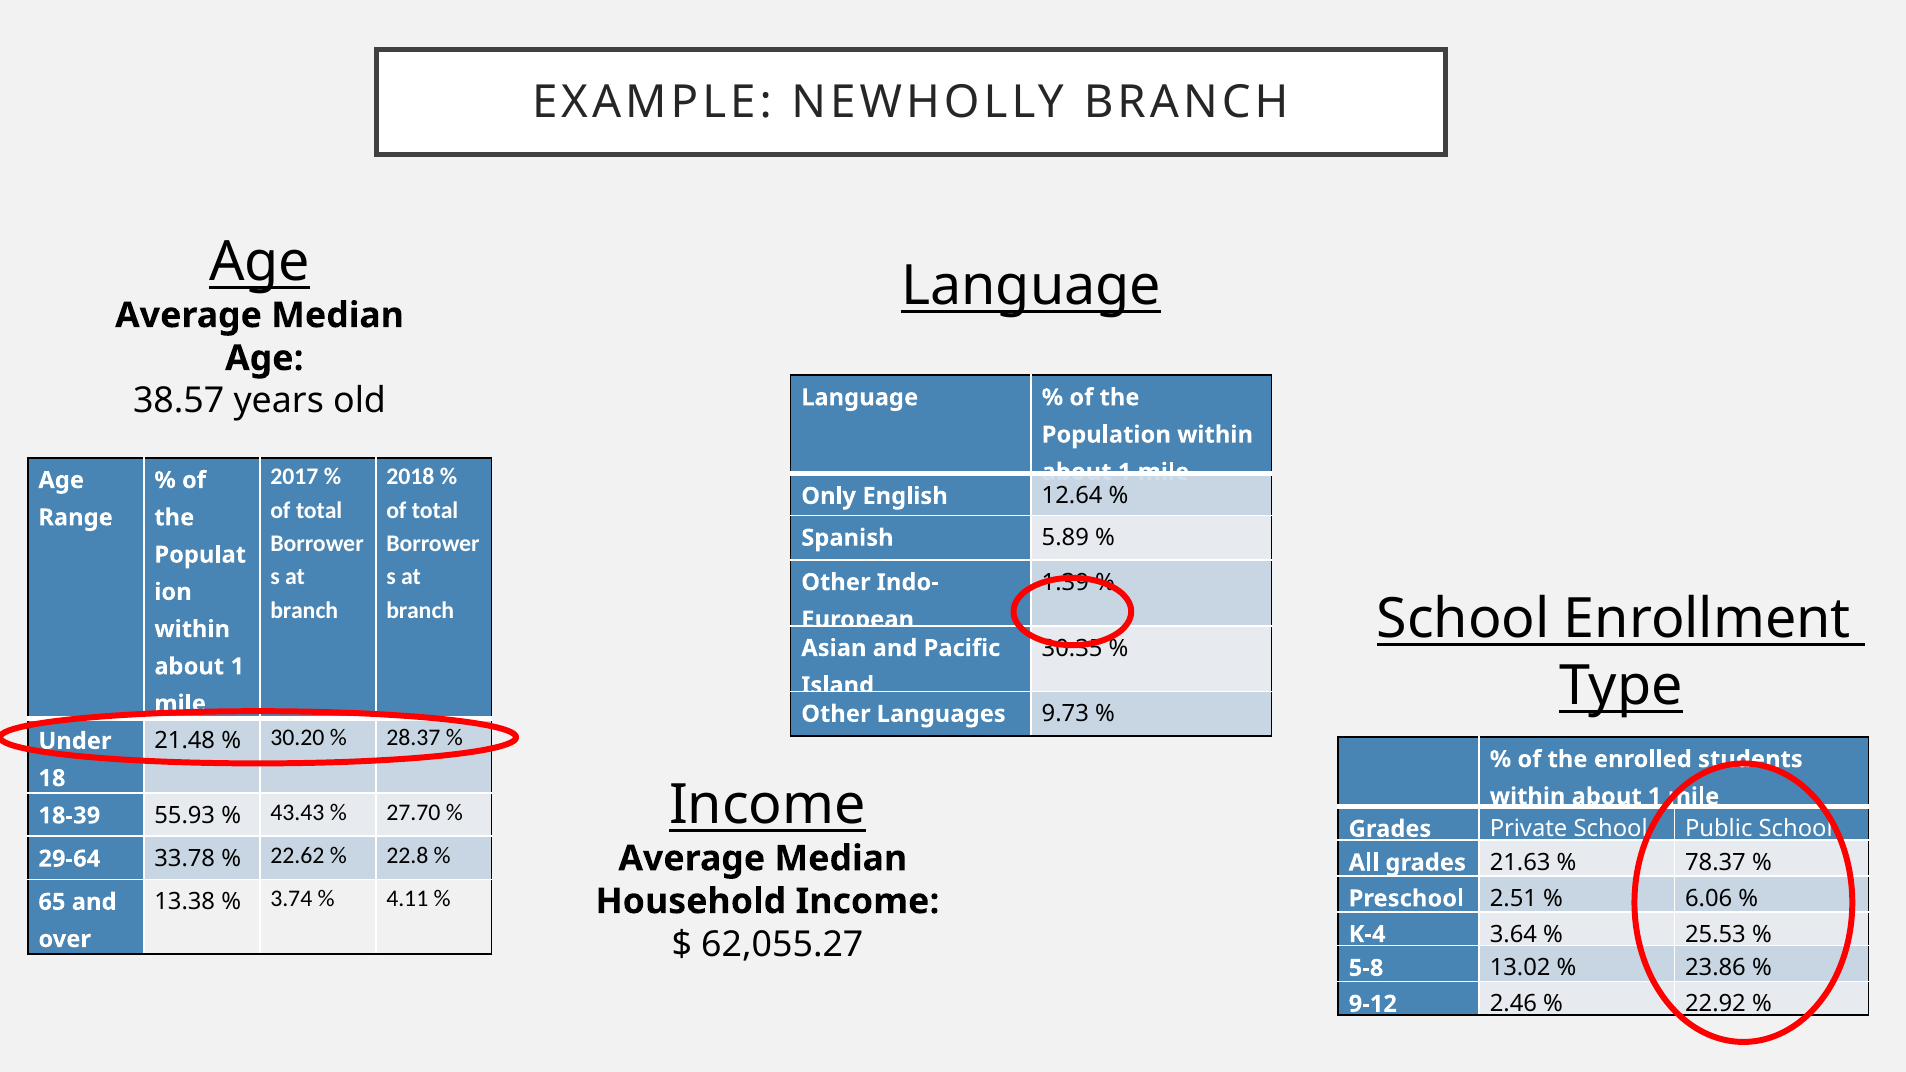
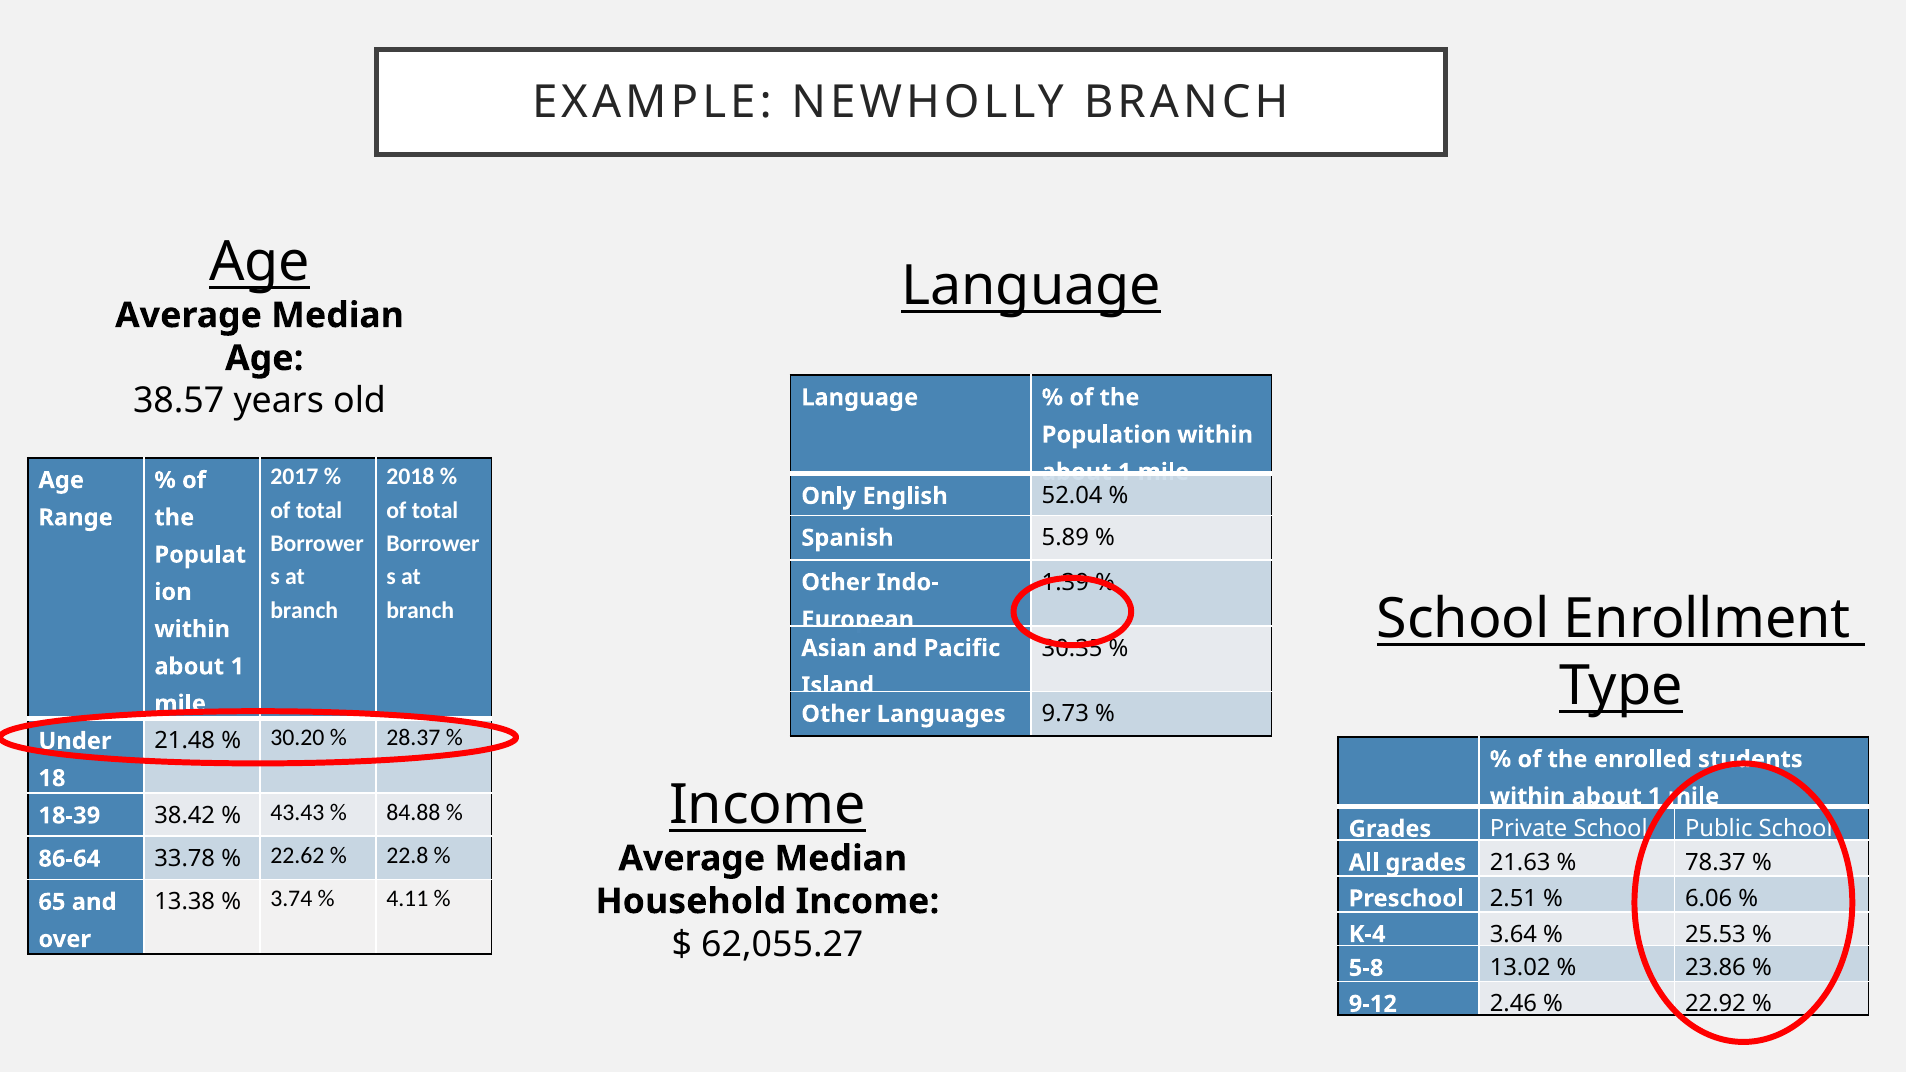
12.64: 12.64 -> 52.04 (1072, 496)
55.93: 55.93 -> 38.42 (185, 816)
27.70: 27.70 -> 84.88 (413, 812)
29-64: 29-64 -> 86-64 (69, 859)
